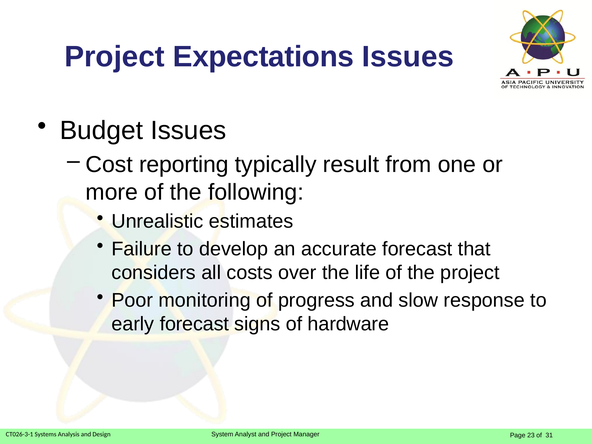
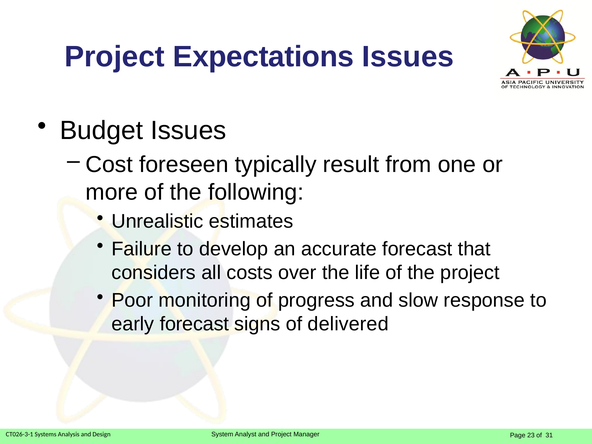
reporting: reporting -> foreseen (184, 164)
hardware: hardware -> delivered (348, 324)
